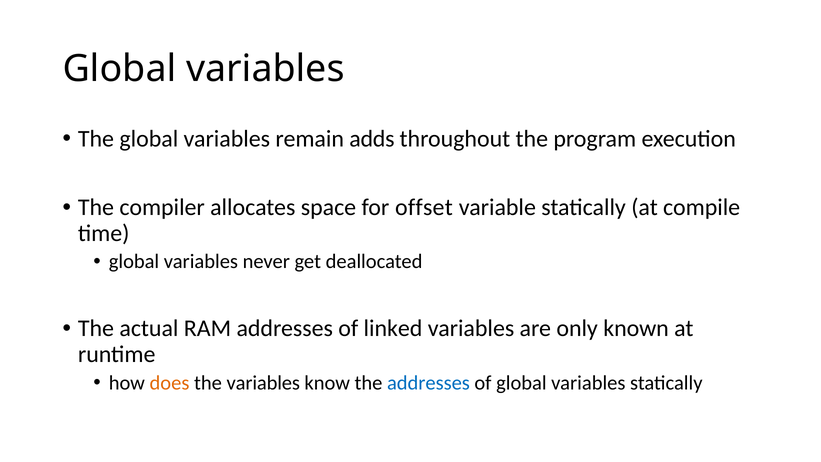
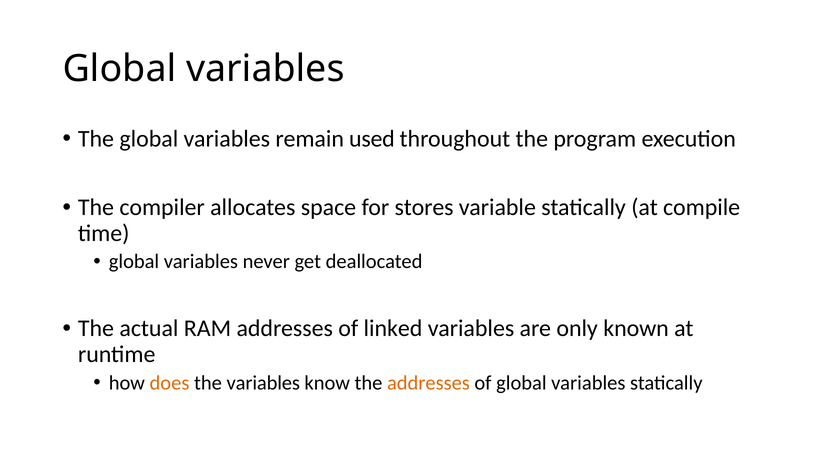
adds: adds -> used (372, 139)
offset: offset -> stores (424, 207)
addresses colour: blue -> orange (428, 383)
